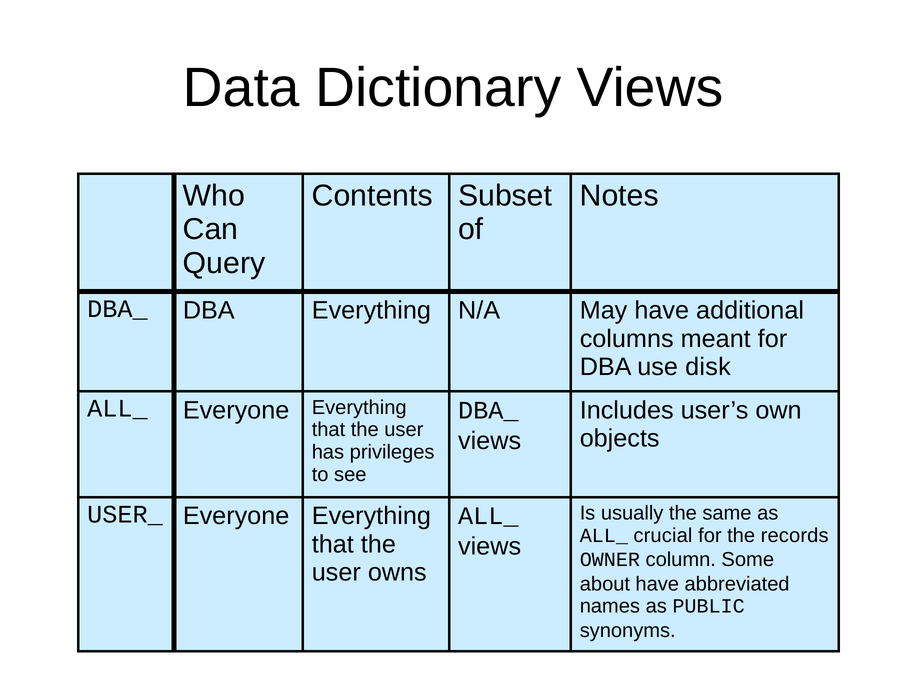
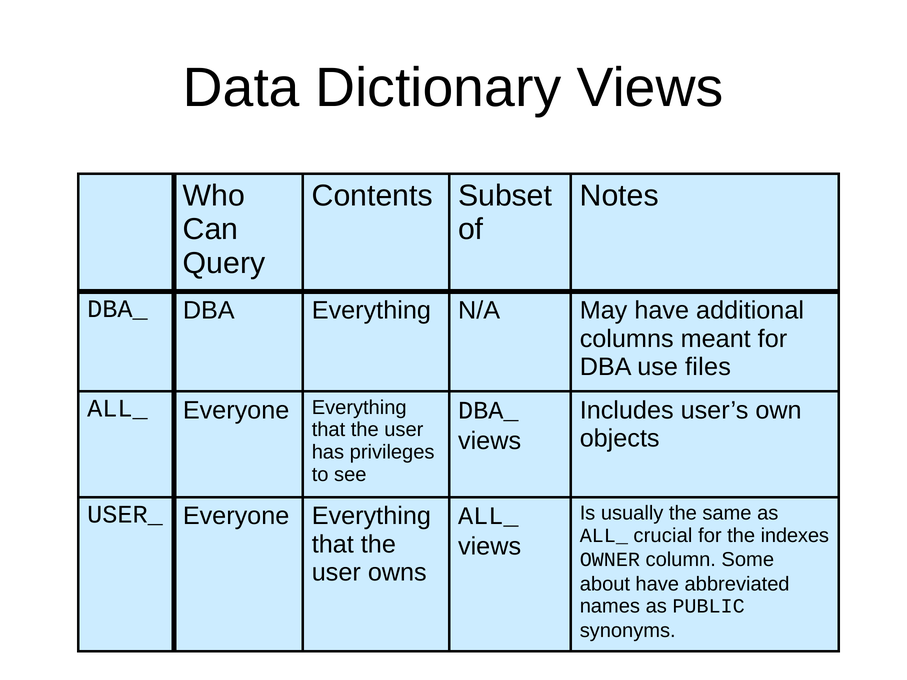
disk: disk -> files (708, 367)
records: records -> indexes (795, 536)
